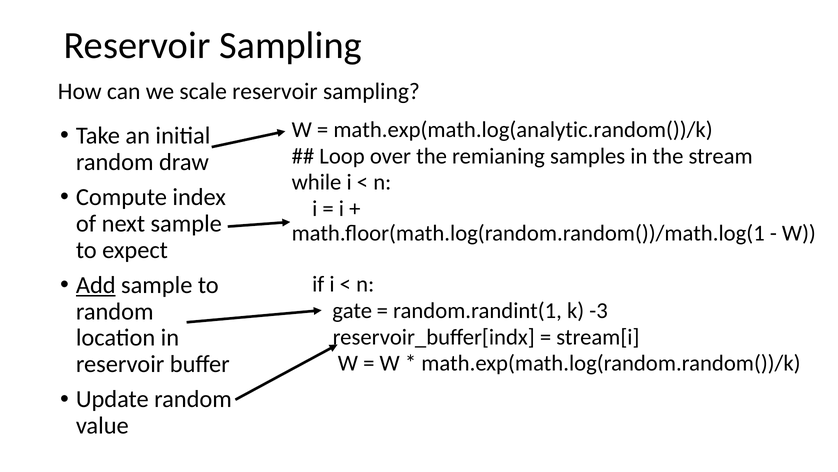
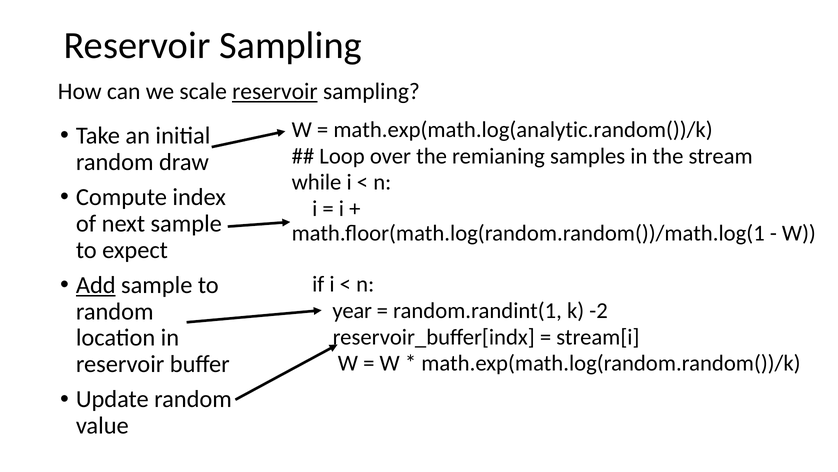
reservoir underline: none -> present (275, 91)
gate: gate -> year (352, 310)
-3: -3 -> -2 (599, 310)
